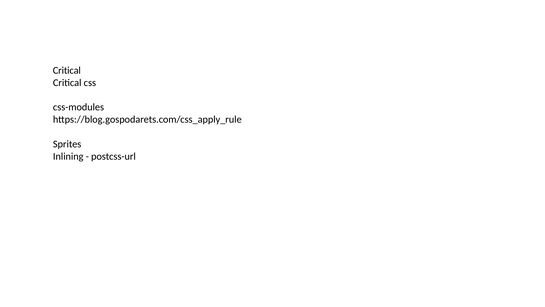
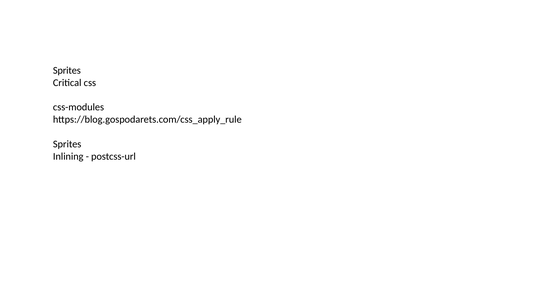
Critical: Critical -> Sprites (67, 70)
